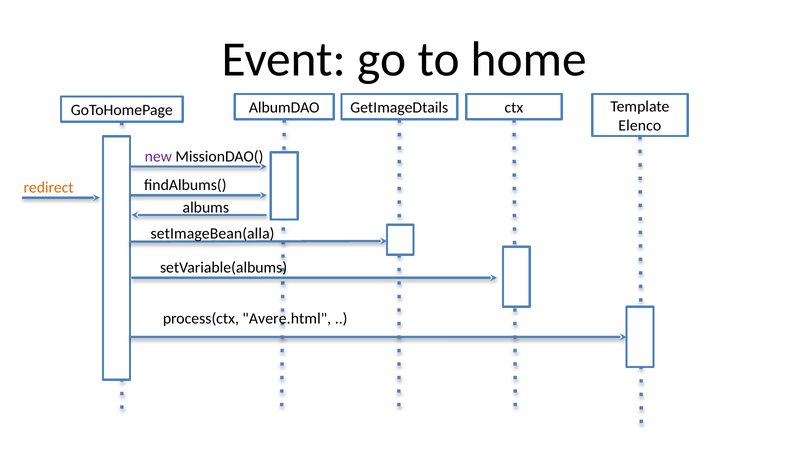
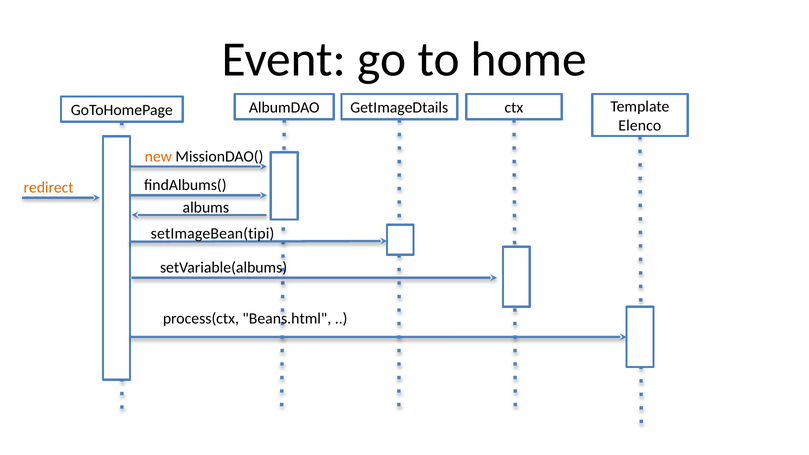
new colour: purple -> orange (158, 157)
setImageBean(alla: setImageBean(alla -> setImageBean(tipi (213, 234)
Avere.html: Avere.html -> Beans.html (287, 319)
